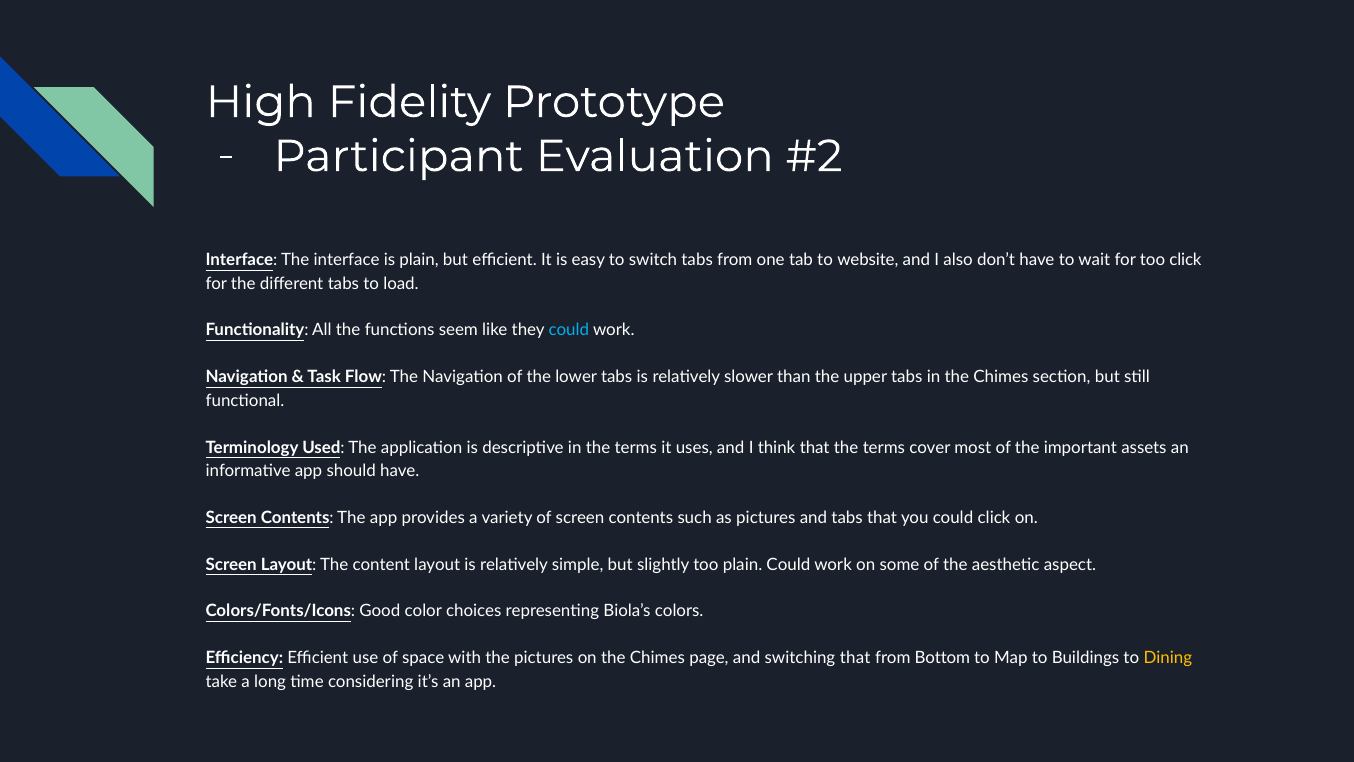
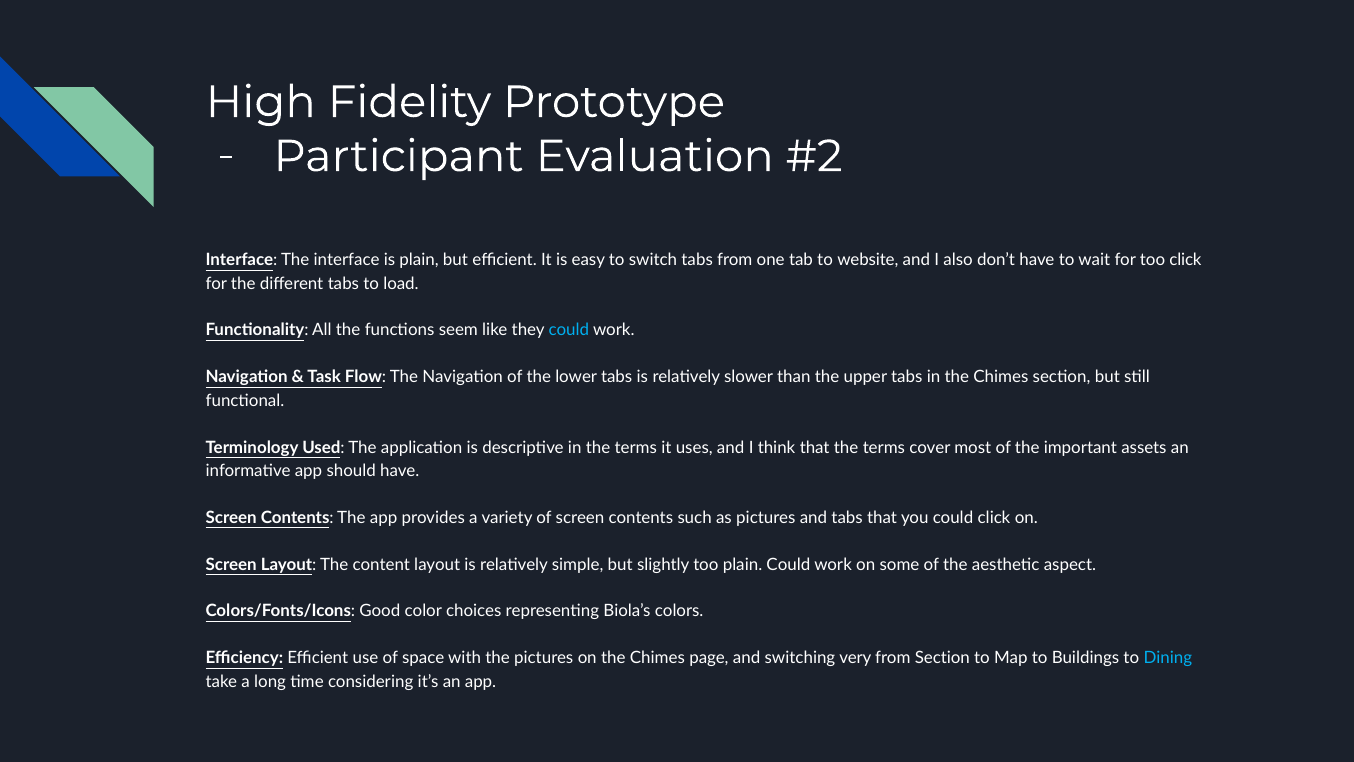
switching that: that -> very (855, 658)
from Bottom: Bottom -> Section (942, 658)
Dining colour: yellow -> light blue (1168, 658)
